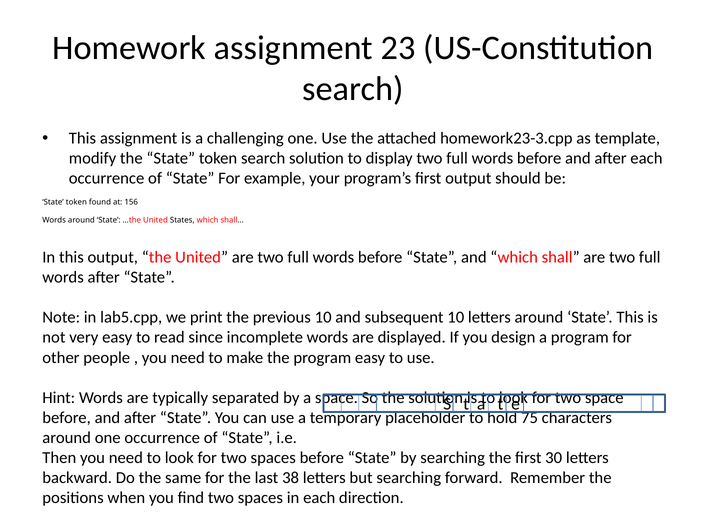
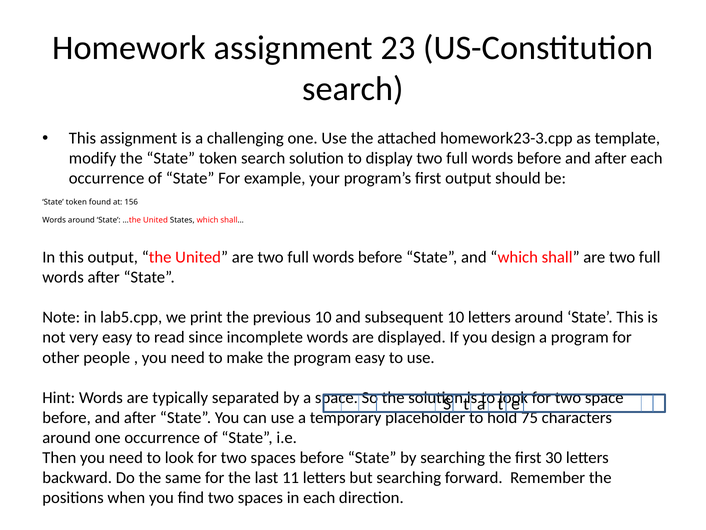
38: 38 -> 11 (291, 477)
